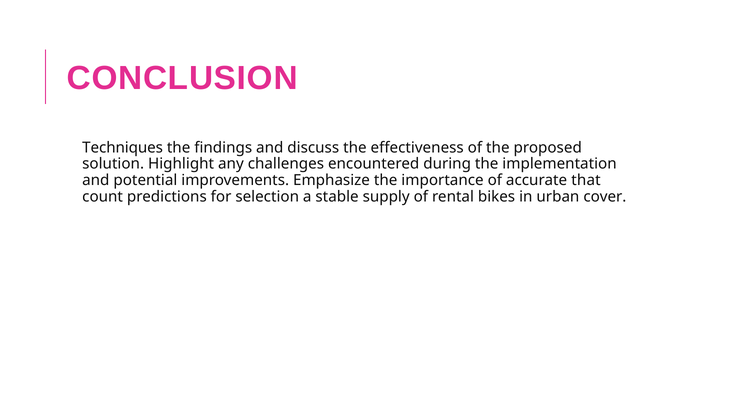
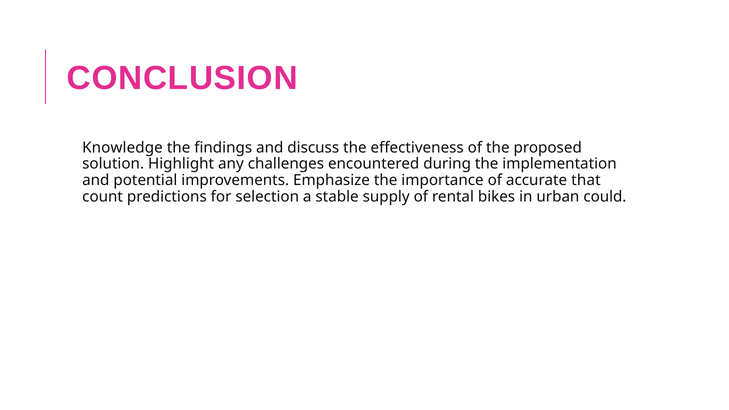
Techniques: Techniques -> Knowledge (123, 148)
cover: cover -> could (605, 197)
